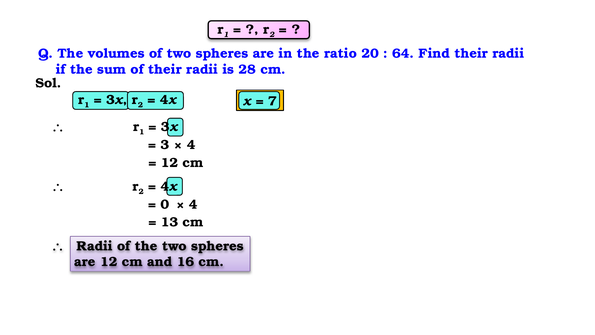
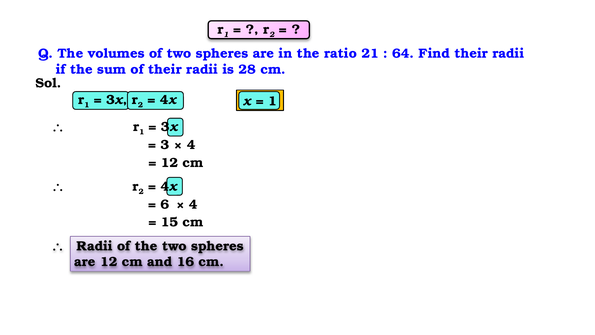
20: 20 -> 21 (370, 53)
7: 7 -> 1 (273, 101)
0: 0 -> 6 (165, 204)
13: 13 -> 15 (170, 222)
